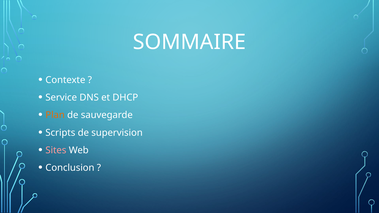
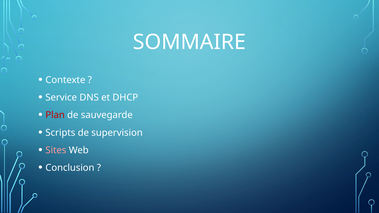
Plan colour: orange -> red (55, 115)
